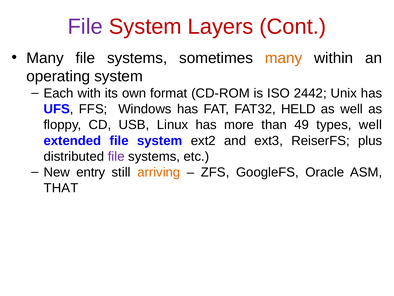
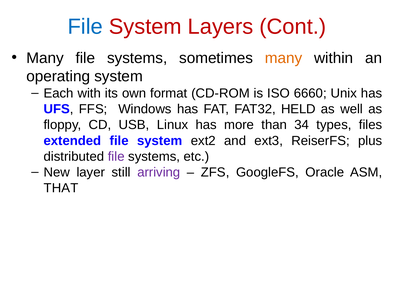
File colour: purple -> blue (85, 27)
2442: 2442 -> 6660 (310, 93)
49: 49 -> 34 (302, 125)
types well: well -> files (371, 125)
entry: entry -> layer (91, 172)
arriving colour: orange -> purple (159, 172)
